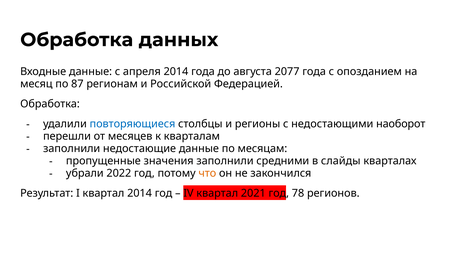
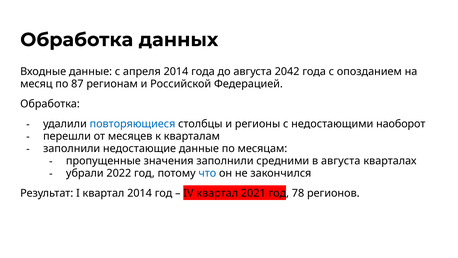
2077: 2077 -> 2042 (287, 72)
в слайды: слайды -> августа (341, 161)
что colour: orange -> blue (207, 173)
